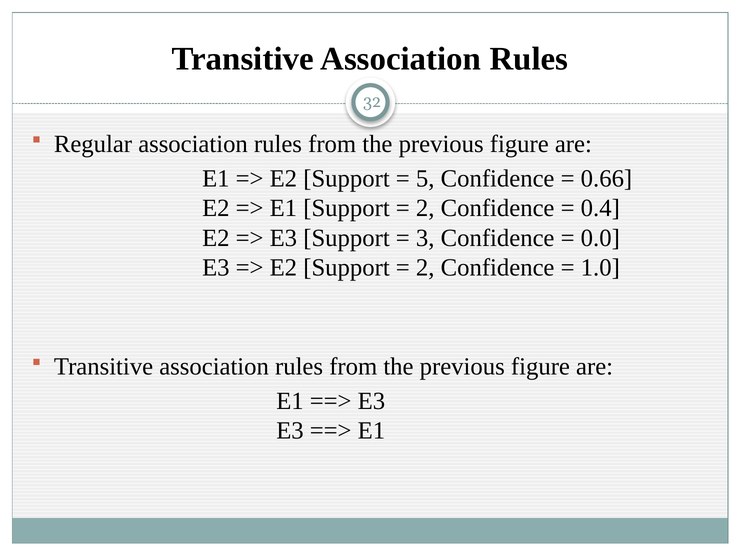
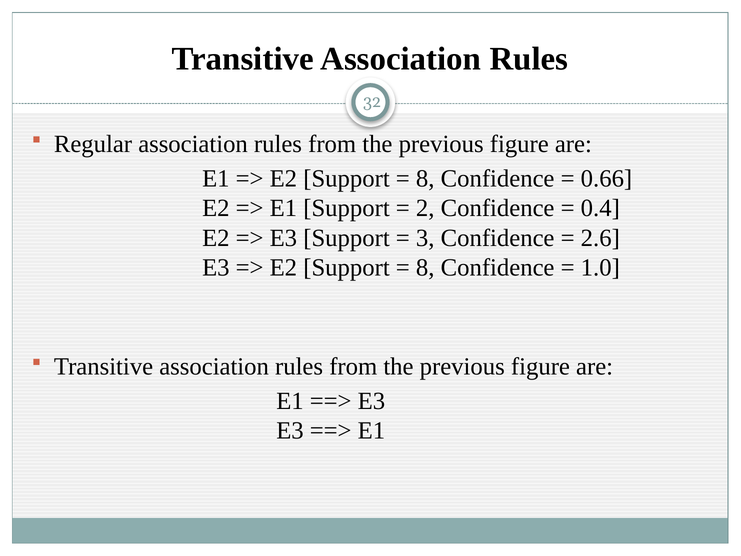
5: 5 -> 8 (425, 179)
0.0: 0.0 -> 2.6 (600, 238)
2: 2 -> 8 (425, 267)
